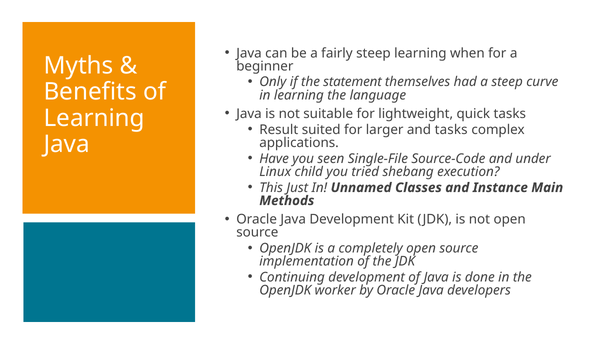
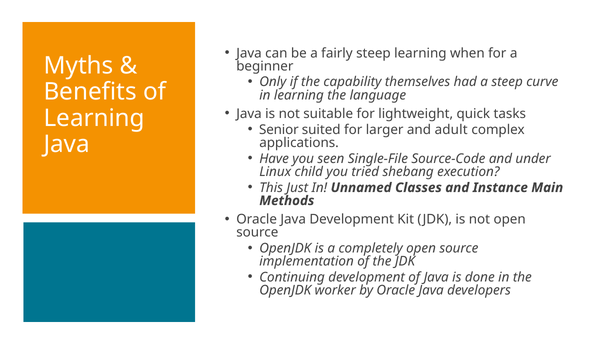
statement: statement -> capability (352, 82)
Result: Result -> Senior (279, 130)
and tasks: tasks -> adult (451, 130)
